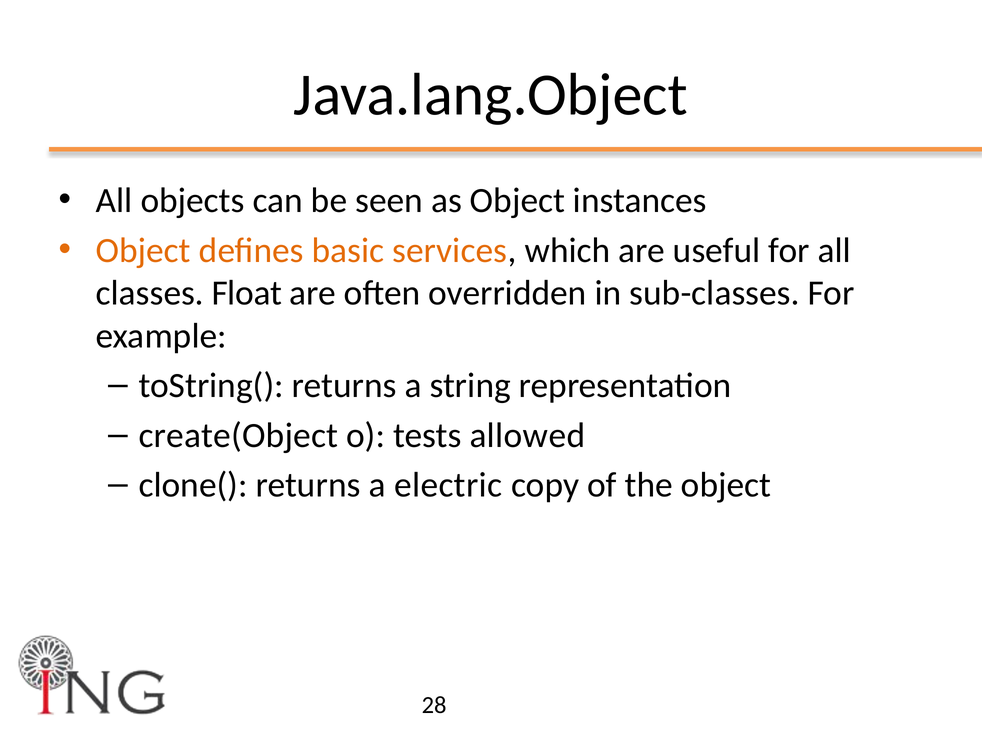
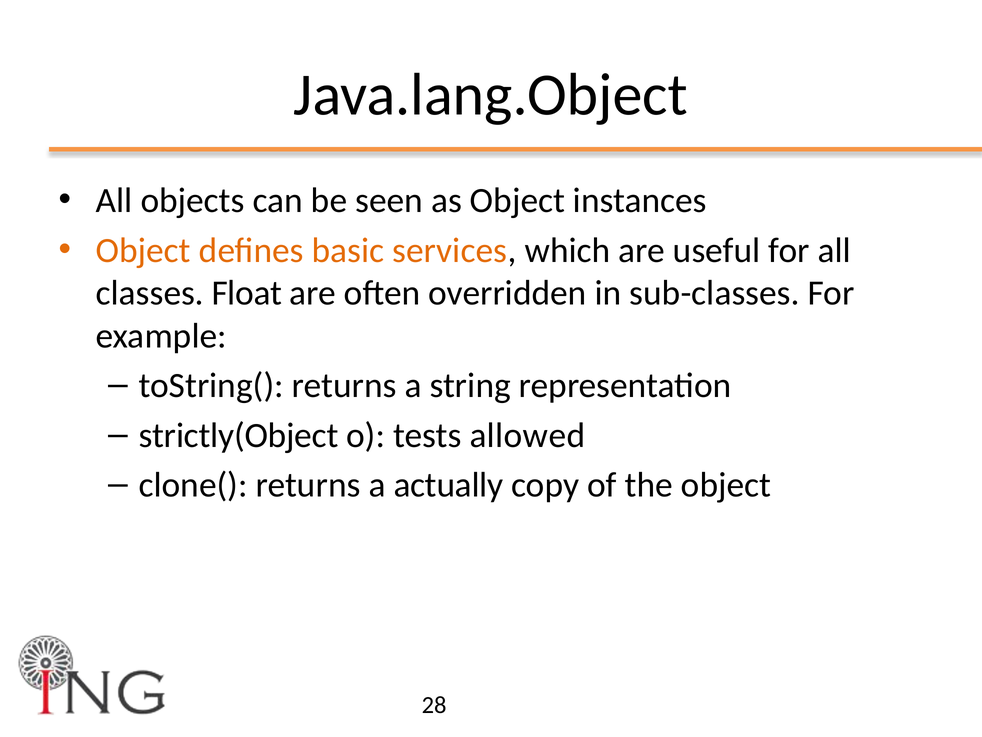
create(Object: create(Object -> strictly(Object (239, 435)
electric: electric -> actually (448, 485)
